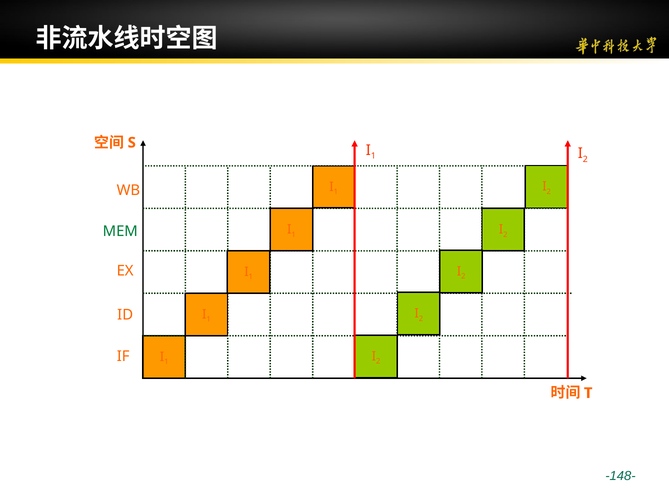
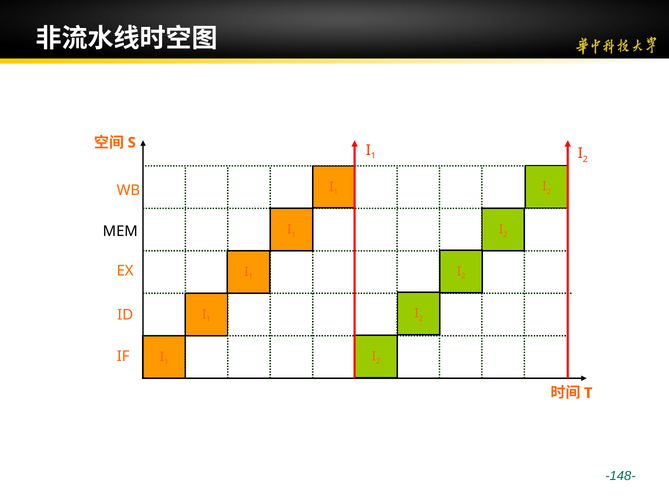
MEM colour: green -> black (120, 231)
